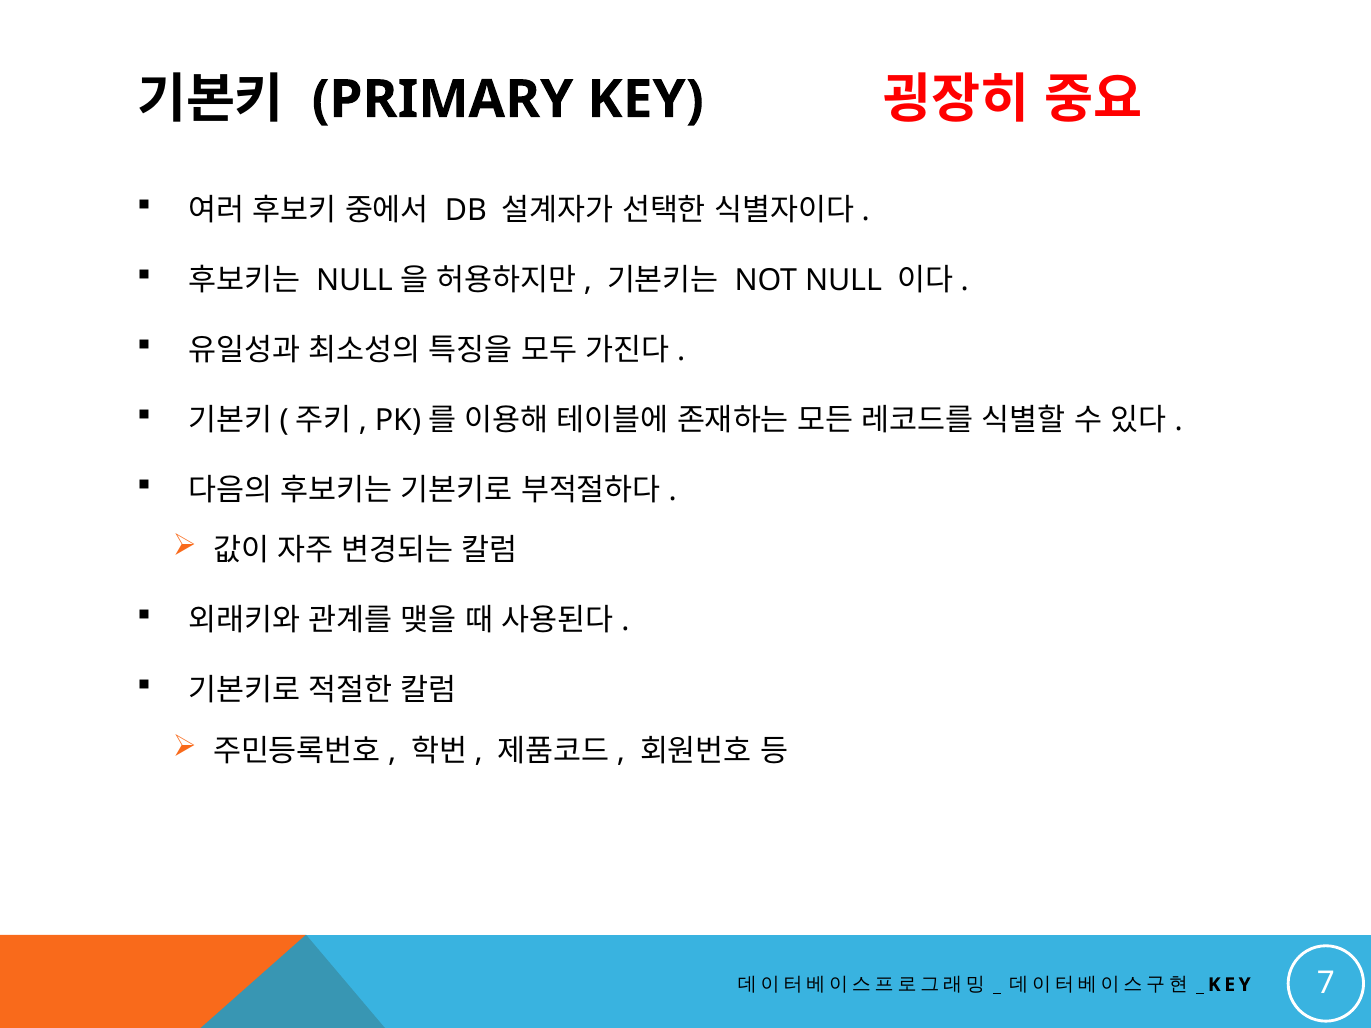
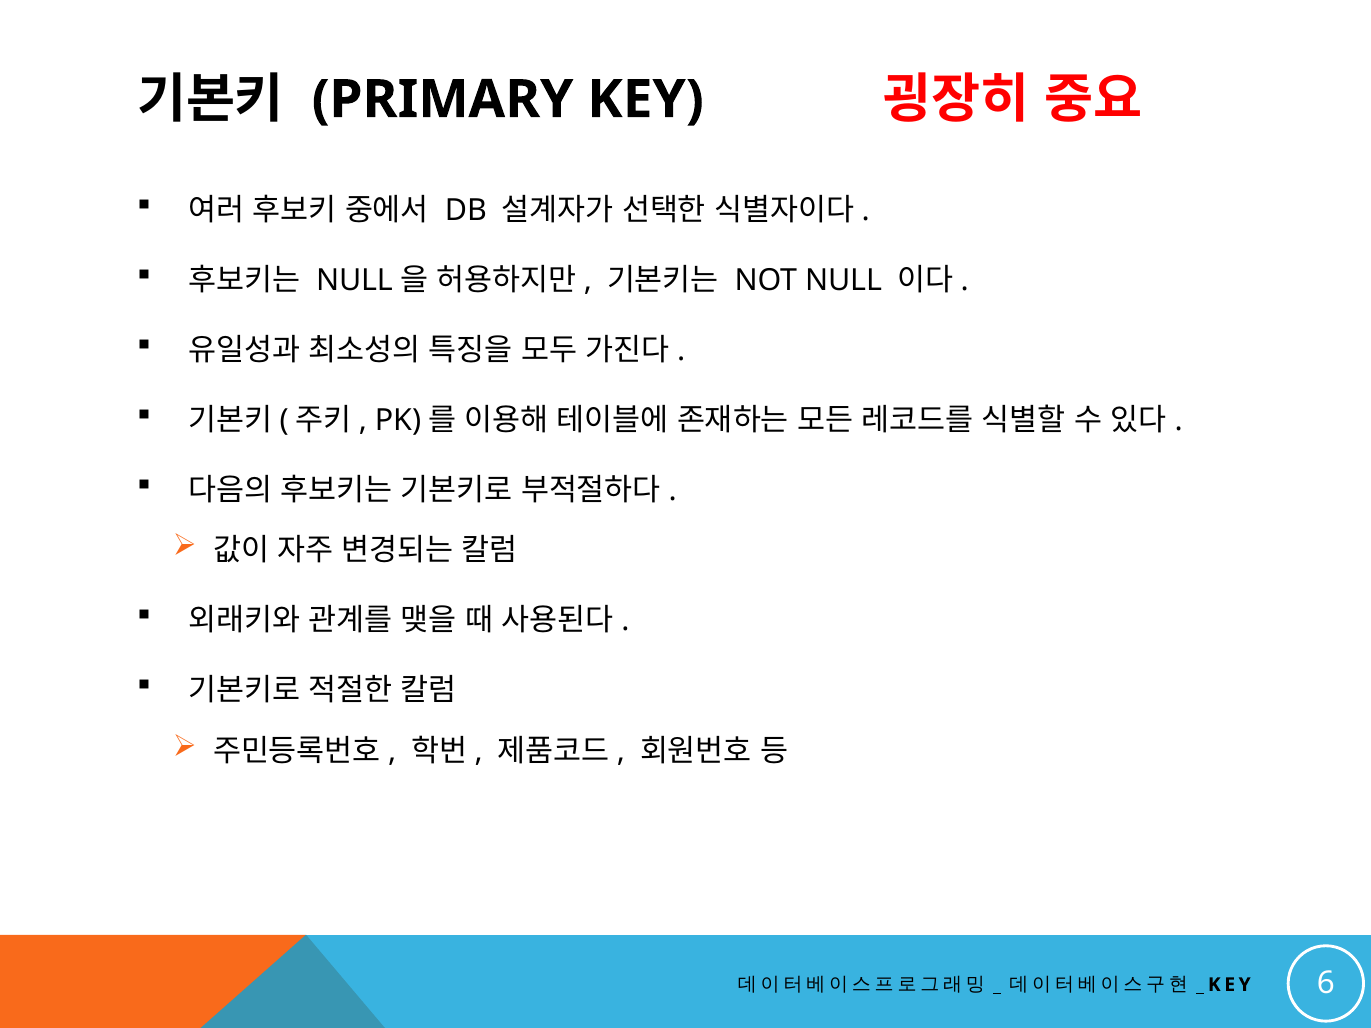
7: 7 -> 6 (1326, 983)
